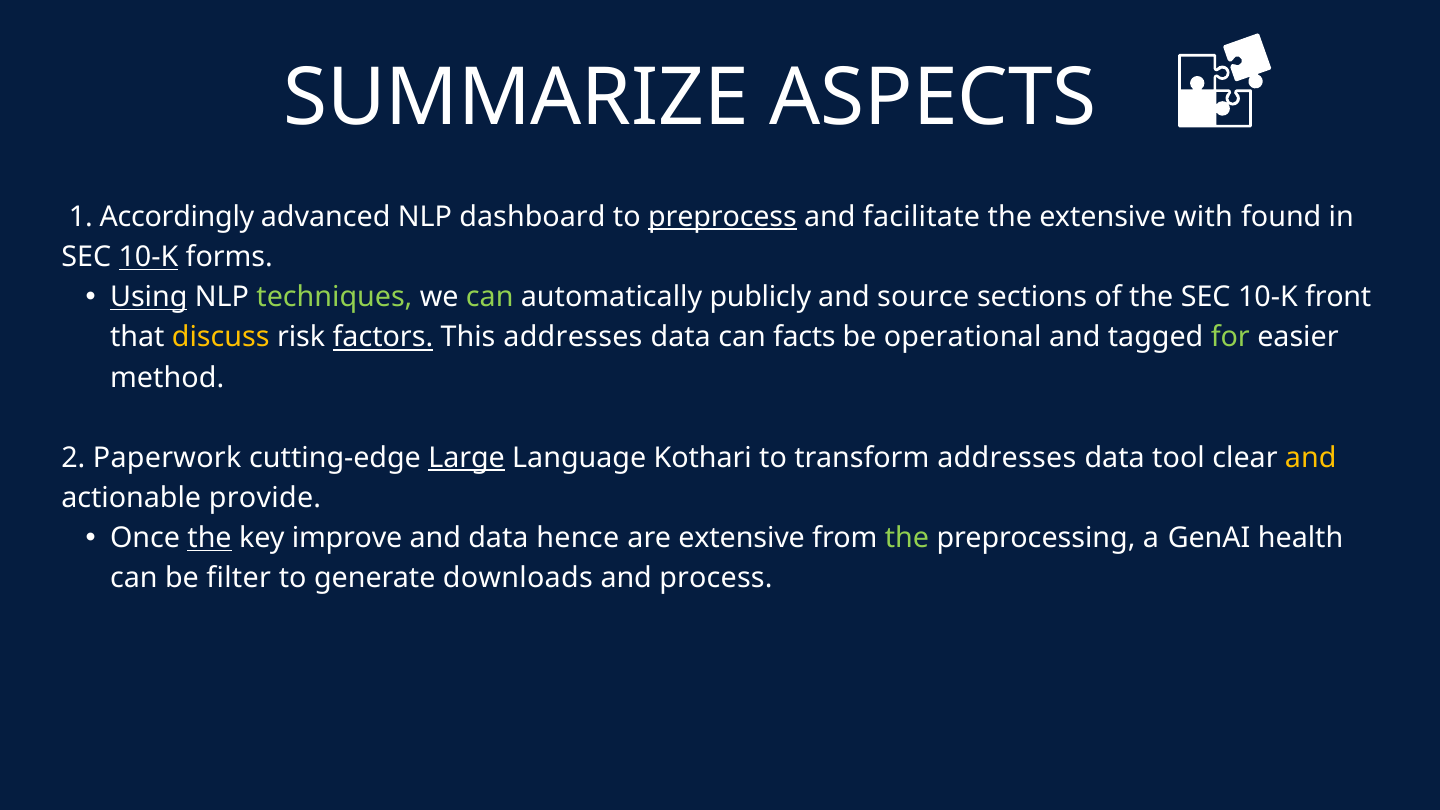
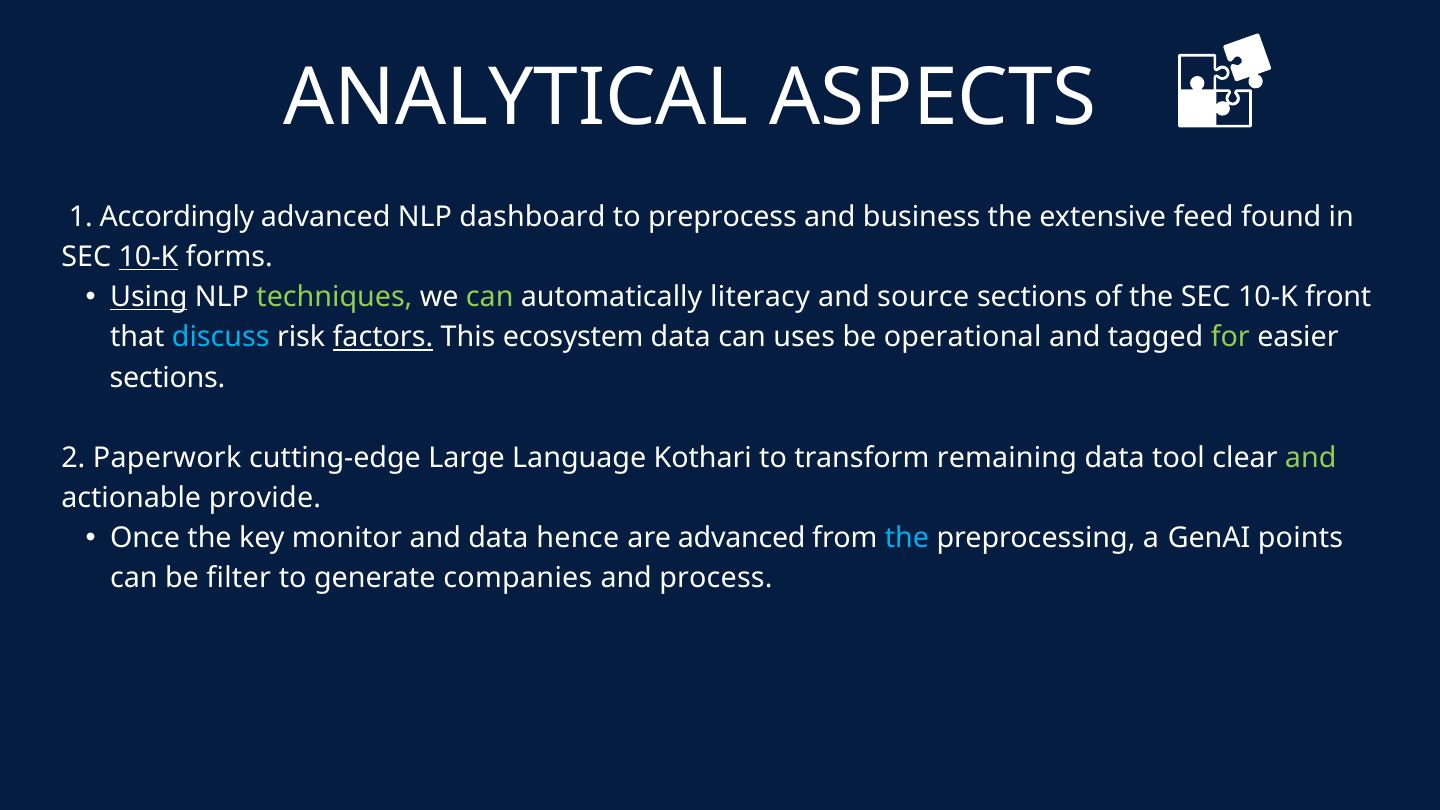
SUMMARIZE: SUMMARIZE -> ANALYTICAL (516, 98)
preprocess underline: present -> none (722, 217)
facilitate: facilitate -> business (922, 217)
with: with -> feed (1204, 217)
publicly: publicly -> literacy (760, 297)
discuss colour: yellow -> light blue (221, 337)
This addresses: addresses -> ecosystem (573, 337)
facts: facts -> uses (804, 337)
method: method -> sections (167, 378)
Large underline: present -> none (467, 458)
transform addresses: addresses -> remaining (1007, 458)
and colour: yellow -> light green (1311, 458)
the underline: present -> none (210, 538)
improve: improve -> monitor (347, 538)
are extensive: extensive -> advanced (742, 538)
the colour: light green -> light blue (907, 538)
health: health -> points (1300, 538)
downloads: downloads -> companies (518, 578)
